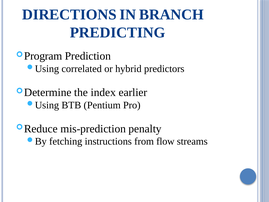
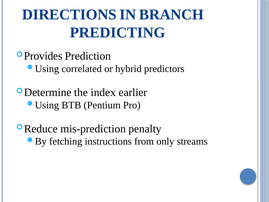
Program: Program -> Provides (43, 56)
flow: flow -> only (165, 141)
